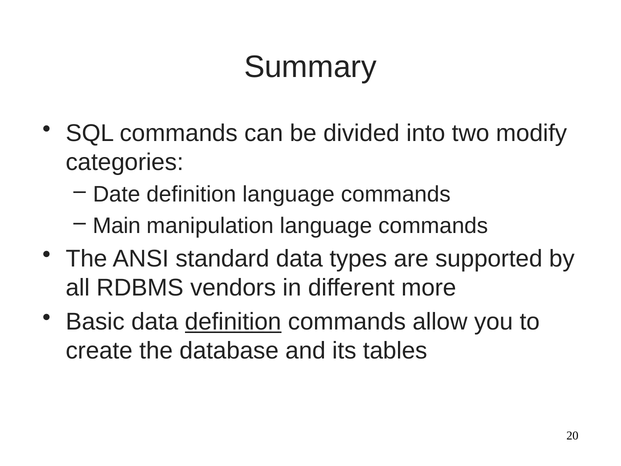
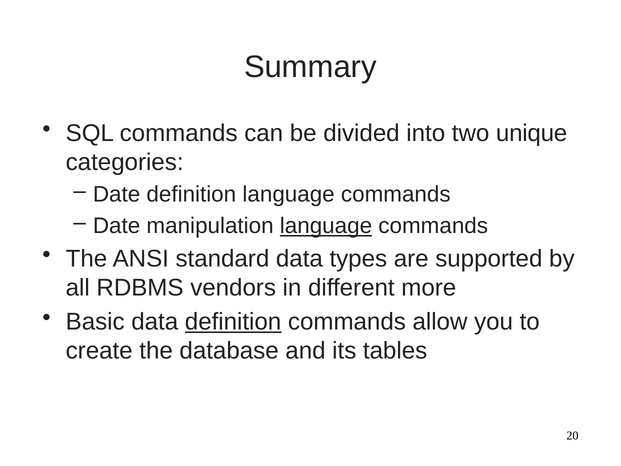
modify: modify -> unique (532, 133)
Main: Main -> Date (117, 226)
language underline: none -> present (326, 226)
